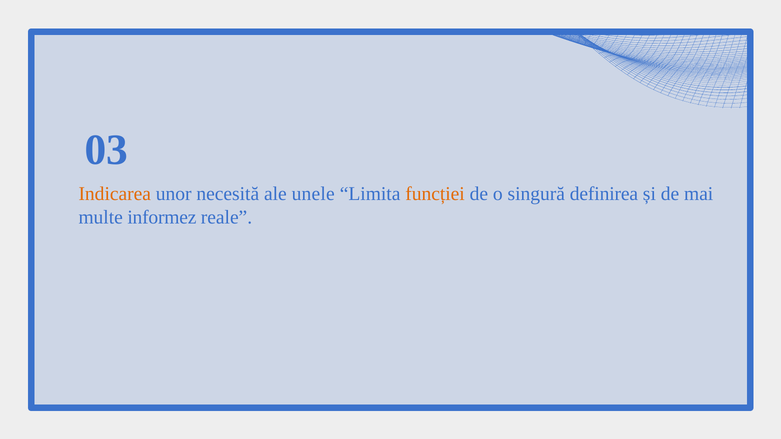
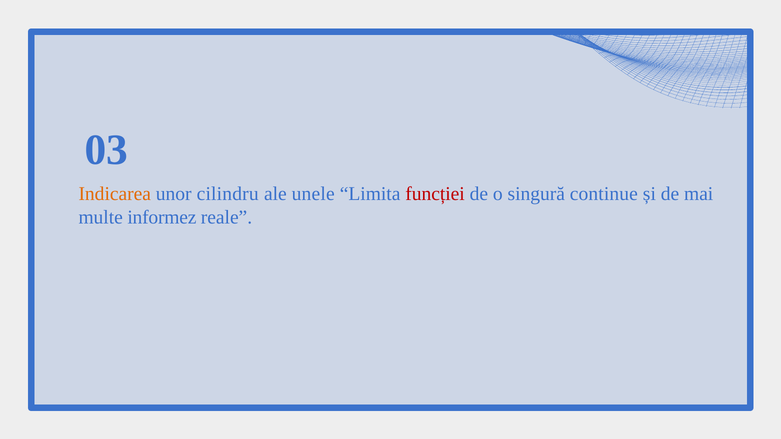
necesită: necesită -> cilindru (228, 194)
funcției colour: orange -> red (435, 194)
definirea: definirea -> continue (604, 194)
